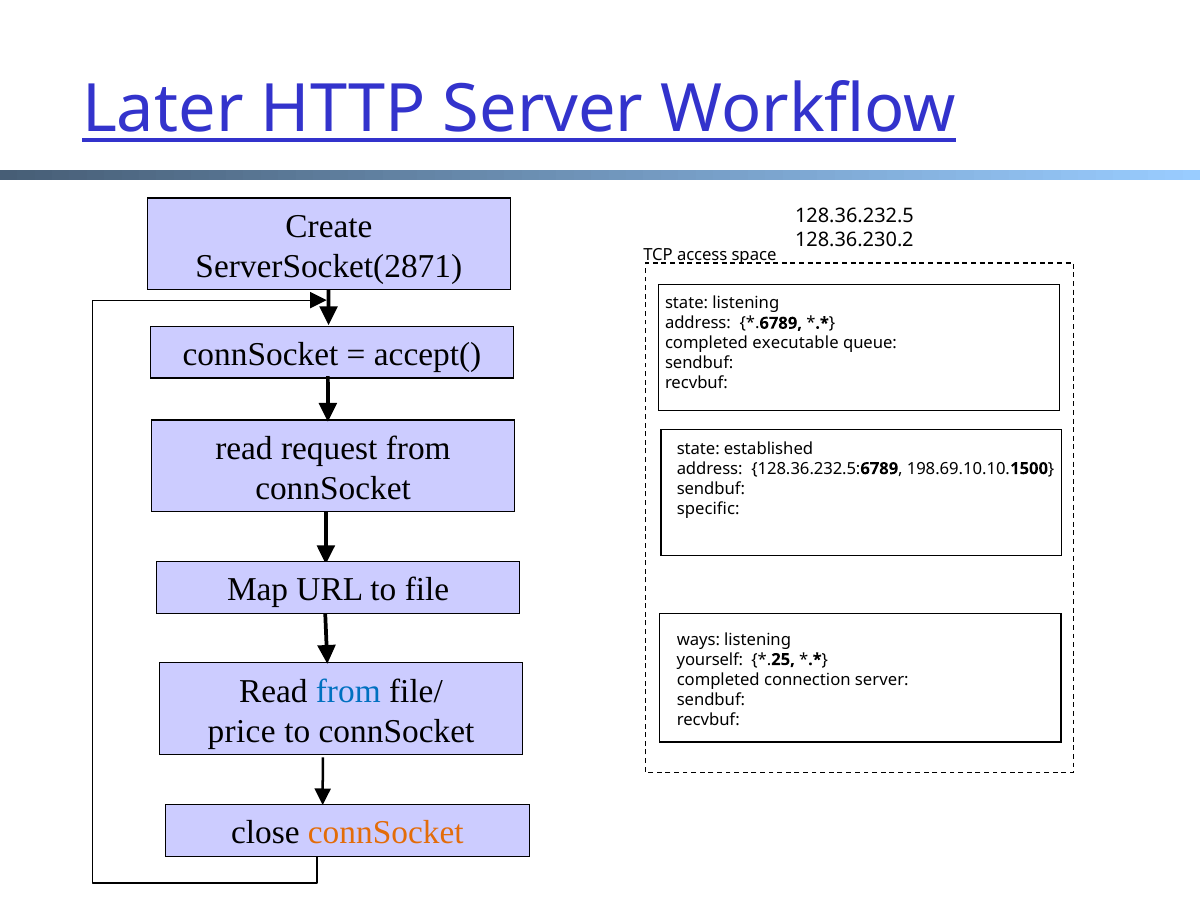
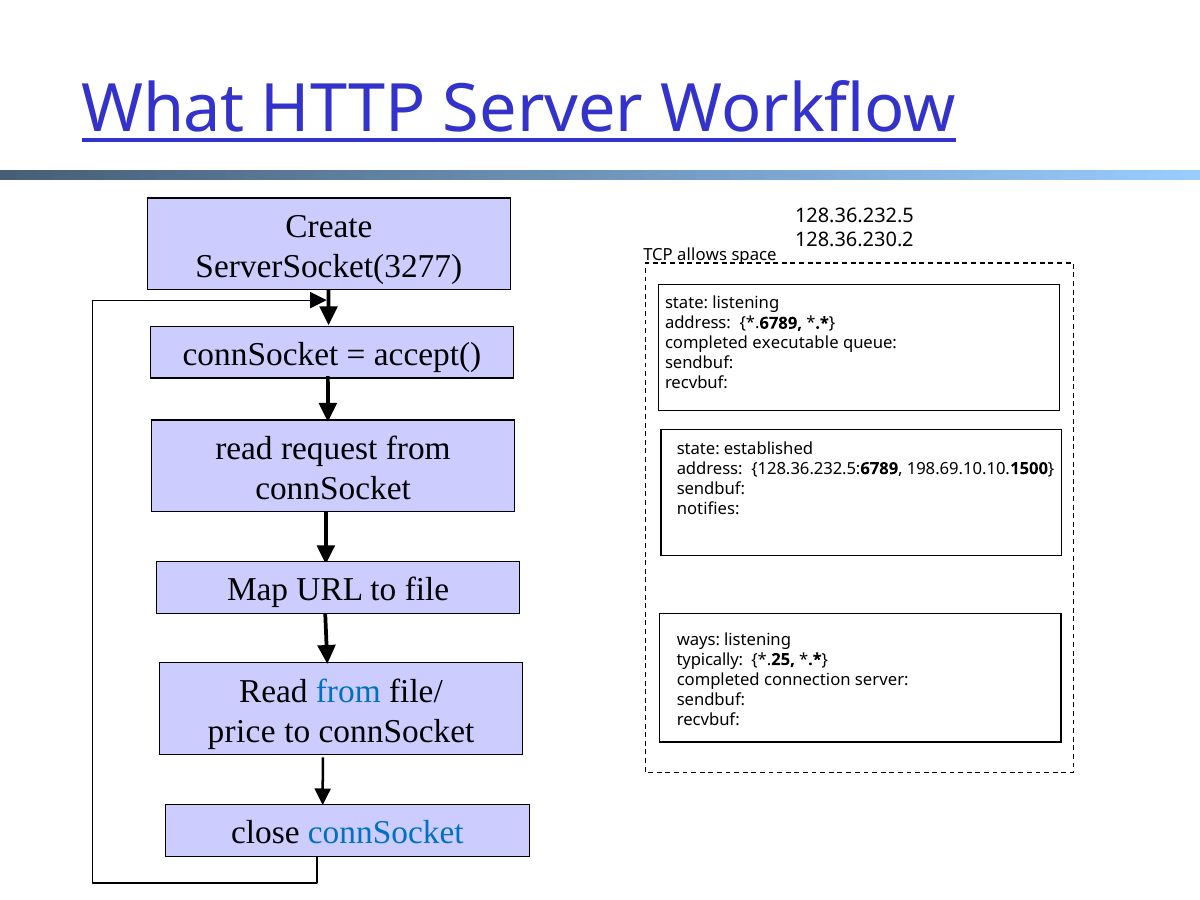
Later: Later -> What (163, 110)
access: access -> allows (702, 255)
ServerSocket(2871: ServerSocket(2871 -> ServerSocket(3277 (329, 266)
specific: specific -> notifies (708, 509)
yourself: yourself -> typically (710, 660)
connSocket colour: orange -> blue (386, 833)
